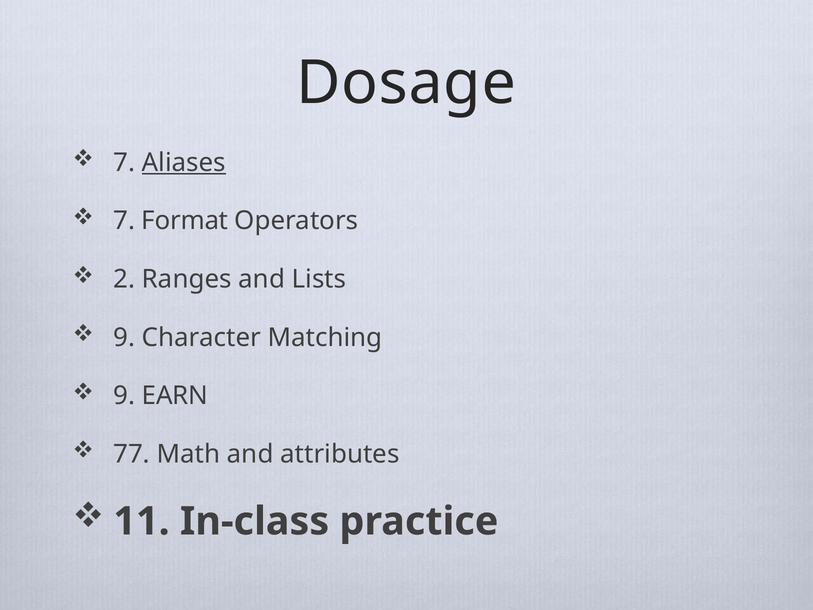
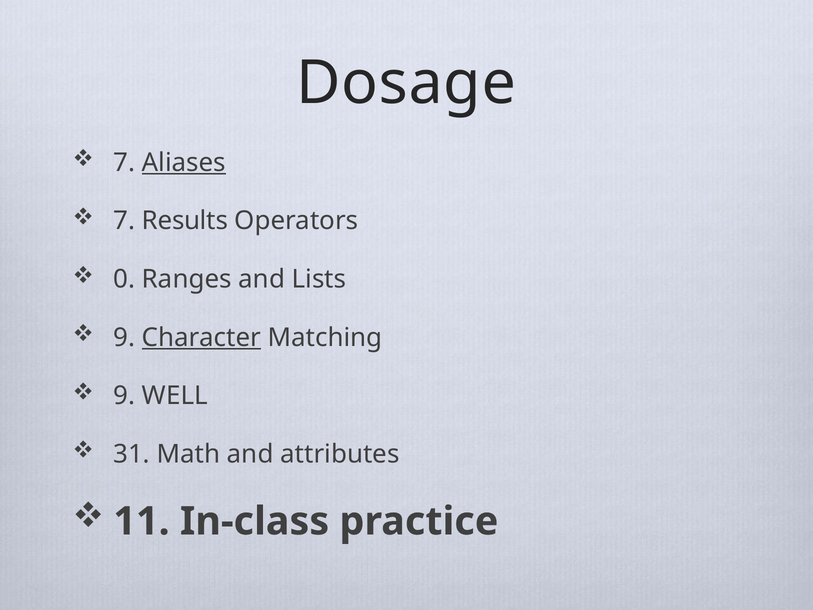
Format: Format -> Results (185, 221)
2: 2 -> 0 (124, 279)
Character underline: none -> present (201, 337)
EARN: EARN -> WELL (175, 396)
77: 77 -> 31 (132, 454)
